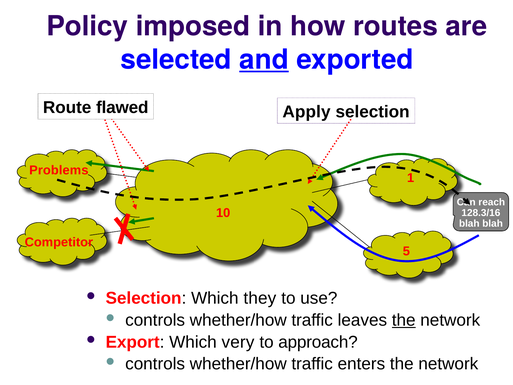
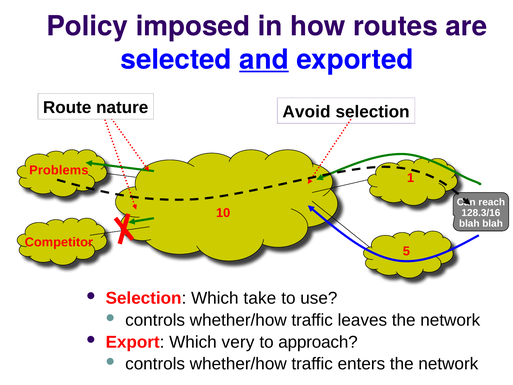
flawed: flawed -> nature (122, 107)
Apply: Apply -> Avoid (306, 112)
they: they -> take (260, 298)
the underline: present -> none (404, 320)
